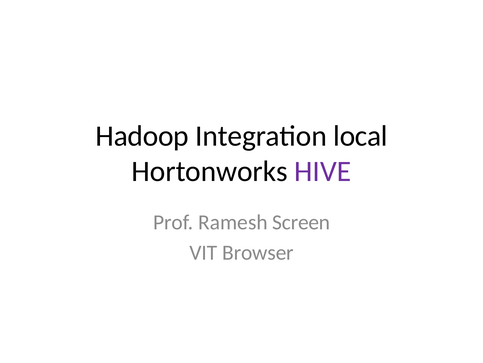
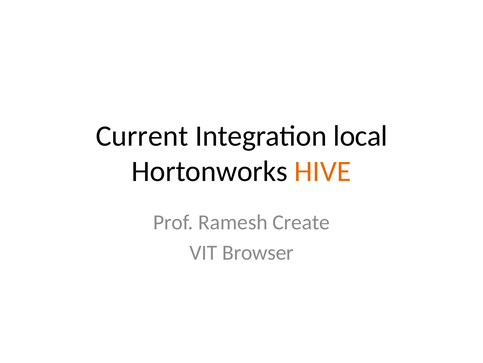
Hadoop: Hadoop -> Current (142, 136)
HIVE colour: purple -> orange (323, 171)
Screen: Screen -> Create (301, 222)
